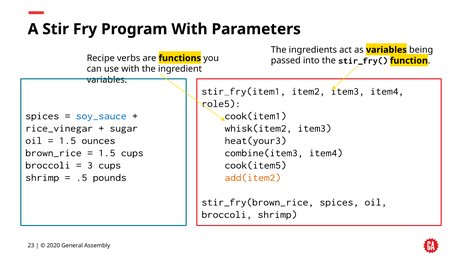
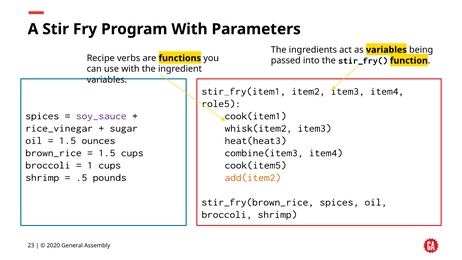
soy_sauce colour: blue -> purple (101, 116)
heat(your3: heat(your3 -> heat(heat3 (256, 140)
3: 3 -> 1 (90, 165)
